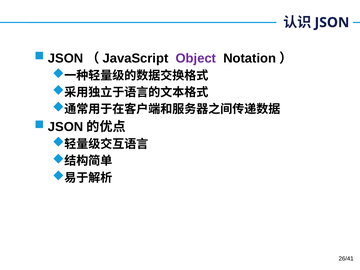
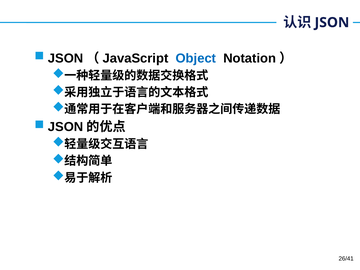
Object colour: purple -> blue (196, 58)
